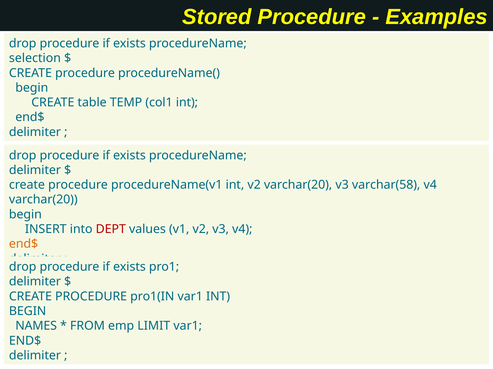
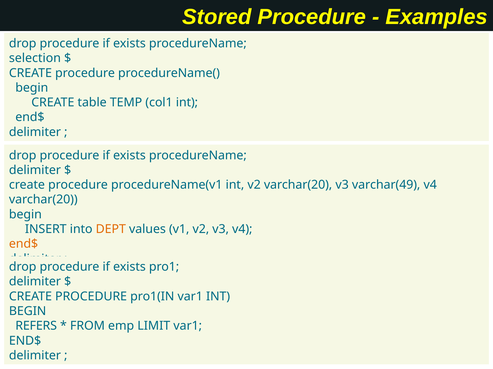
varchar(58: varchar(58 -> varchar(49 (386, 185)
DEPT colour: red -> orange (111, 230)
NAMES: NAMES -> REFERS (36, 327)
